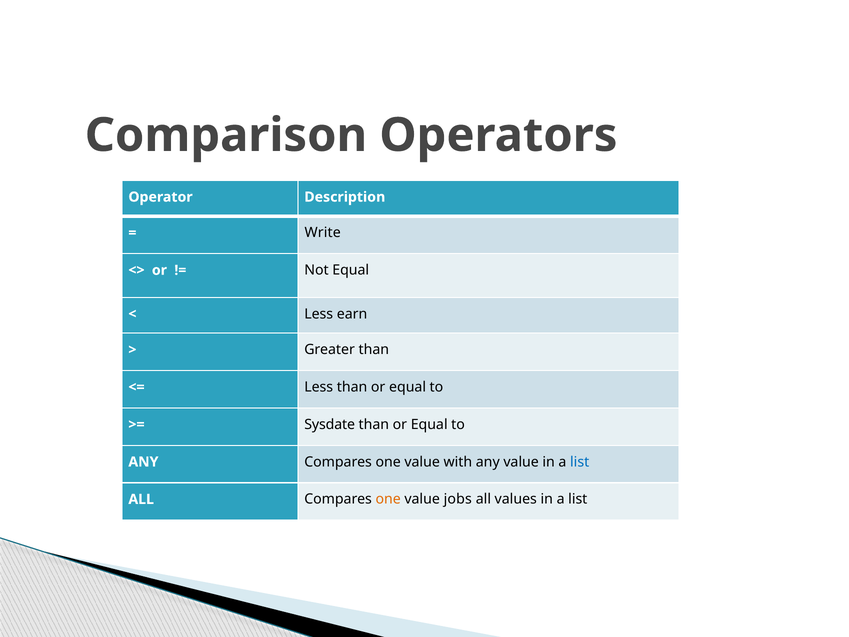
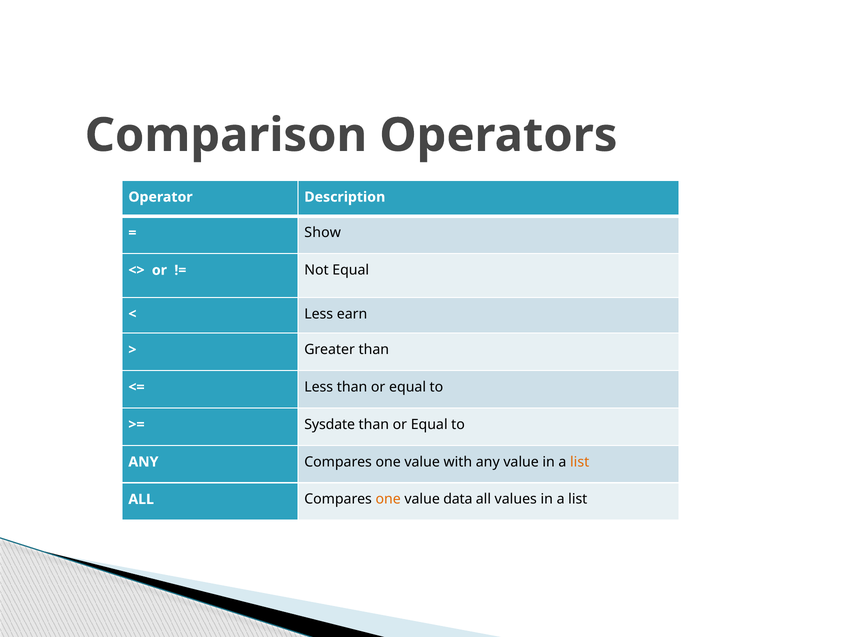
Write: Write -> Show (323, 233)
list colour: blue -> orange (580, 462)
jobs: jobs -> data (458, 499)
